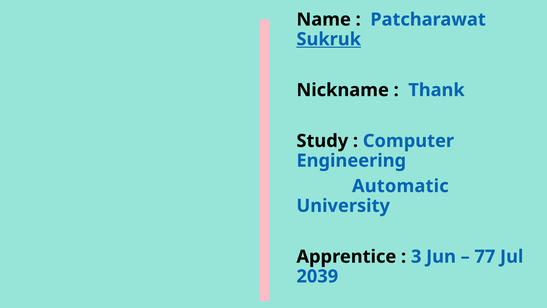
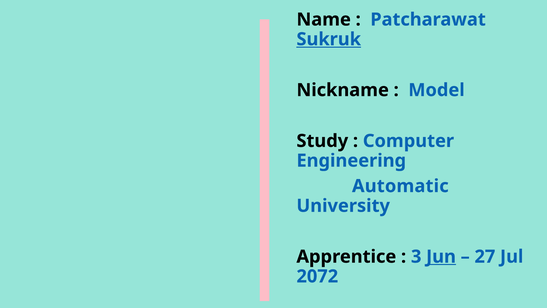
Thank: Thank -> Model (436, 90)
Jun underline: none -> present (441, 256)
77: 77 -> 27 (485, 256)
2039: 2039 -> 2072 (317, 276)
